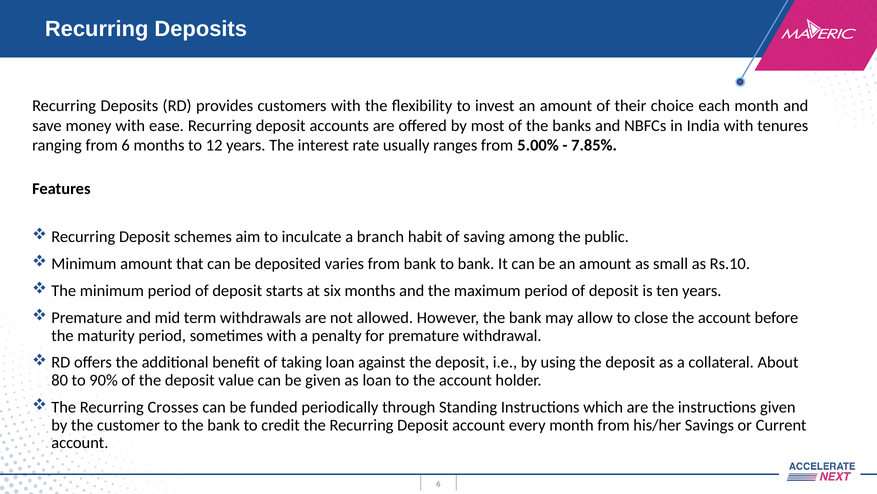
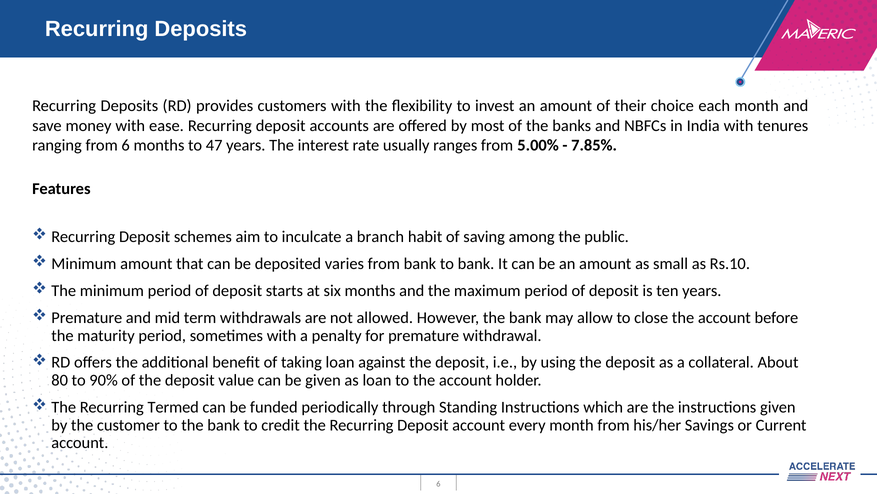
12: 12 -> 47 (214, 145)
Crosses: Crosses -> Termed (173, 407)
